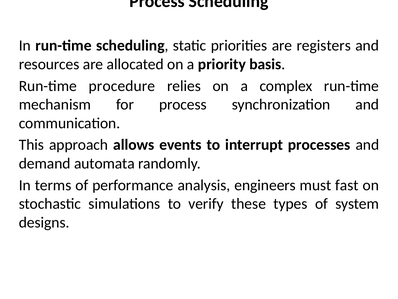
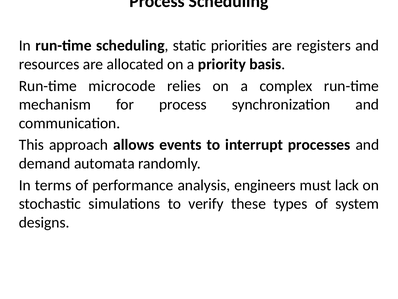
procedure: procedure -> microcode (122, 86)
fast: fast -> lack (347, 185)
